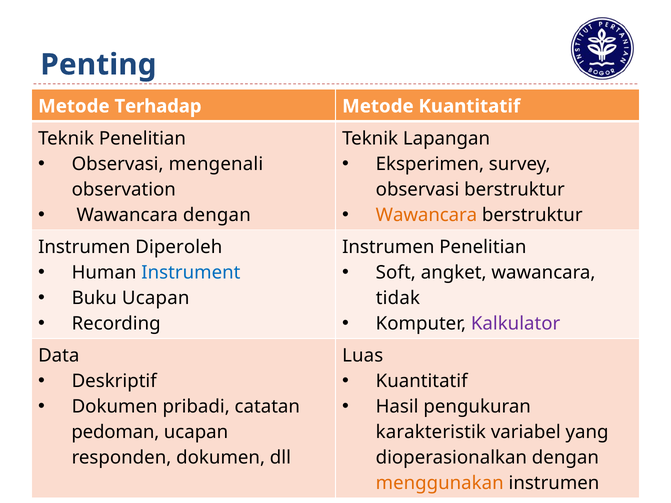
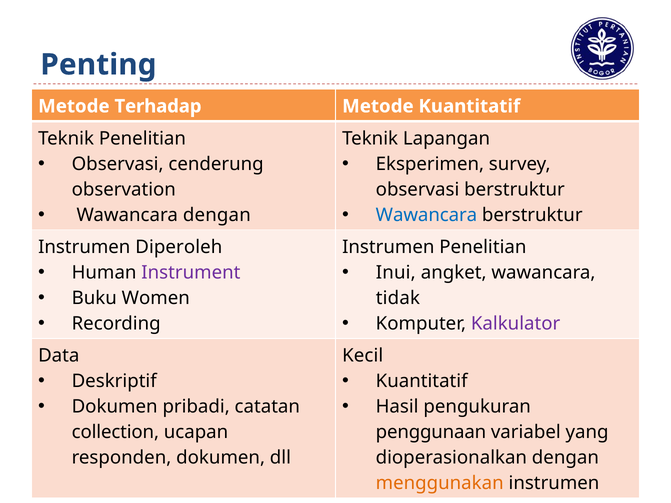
mengenali: mengenali -> cenderung (216, 164)
Wawancara colour: orange -> blue (426, 215)
Instrument colour: blue -> purple (191, 273)
Soft: Soft -> Inui (396, 273)
Buku Ucapan: Ucapan -> Women (156, 298)
Luas: Luas -> Kecil (363, 356)
pedoman: pedoman -> collection (115, 432)
karakteristik: karakteristik -> penggunaan (431, 432)
